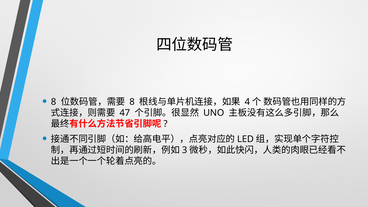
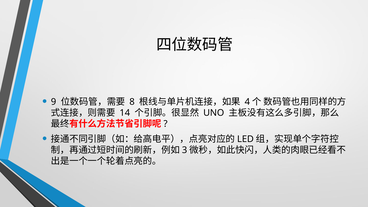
8: 8 -> 9 (54, 102)
47: 47 -> 14 (125, 113)
